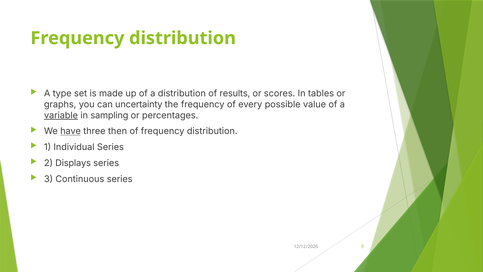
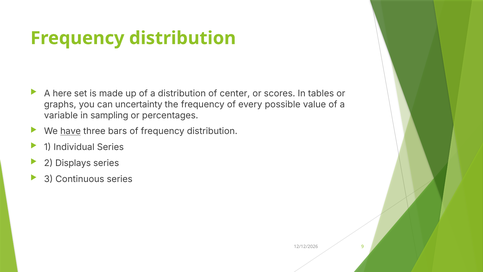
type: type -> here (62, 93)
results: results -> center (235, 93)
variable underline: present -> none (61, 115)
then: then -> bars (117, 131)
